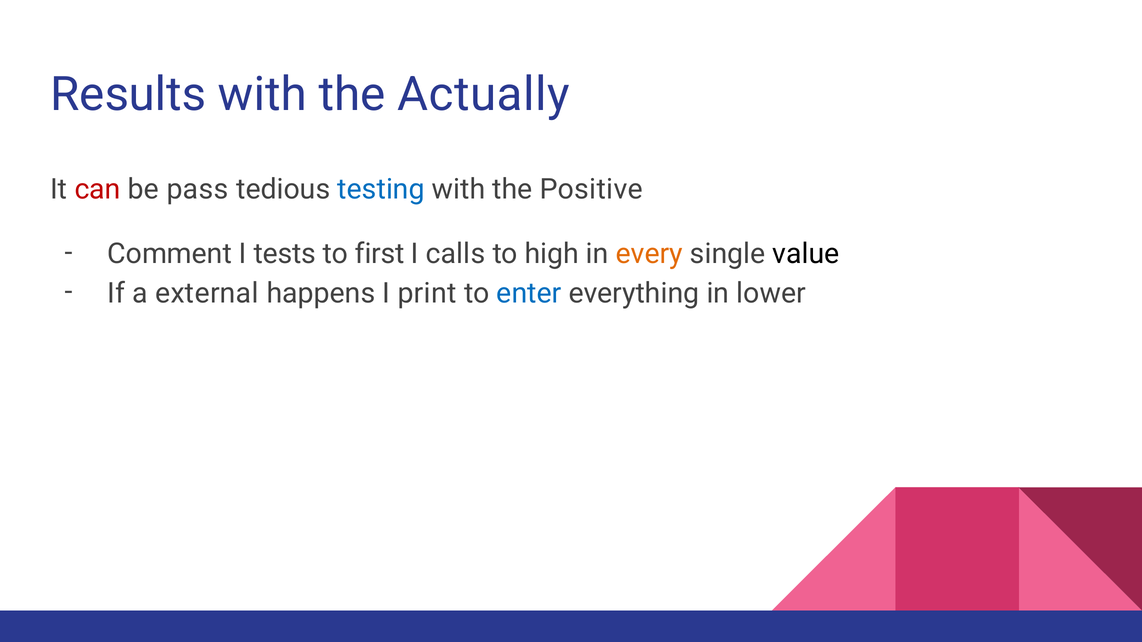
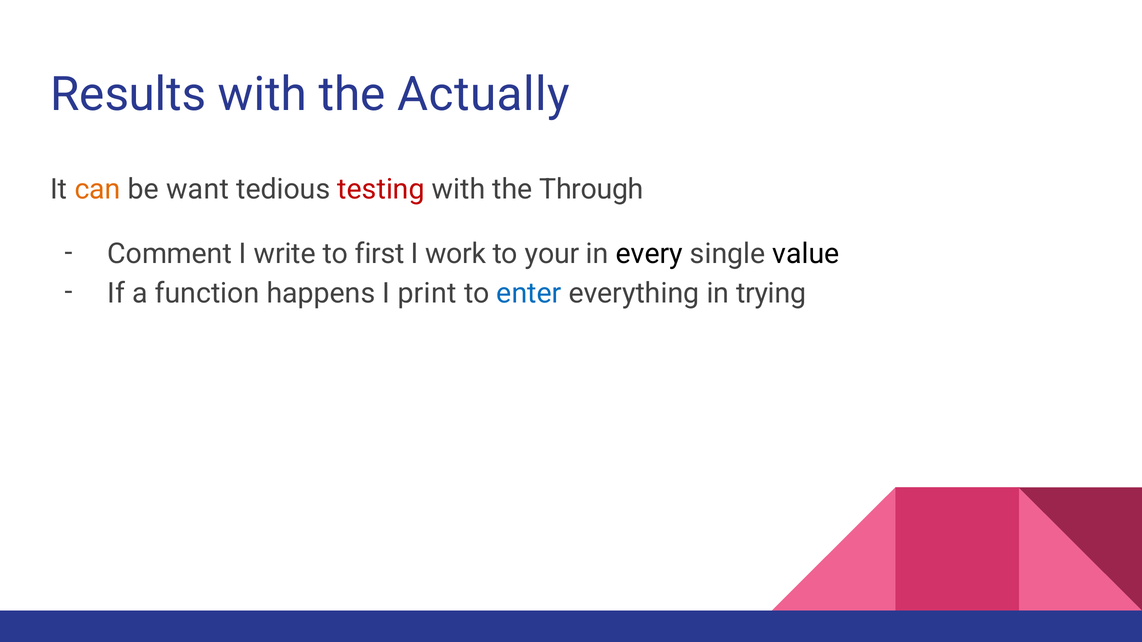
can colour: red -> orange (98, 189)
pass: pass -> want (197, 189)
testing colour: blue -> red (381, 189)
Positive: Positive -> Through (591, 189)
tests: tests -> write (285, 254)
calls: calls -> work (456, 254)
high: high -> your (552, 254)
every colour: orange -> black (649, 254)
external: external -> function (207, 293)
lower: lower -> trying (771, 293)
